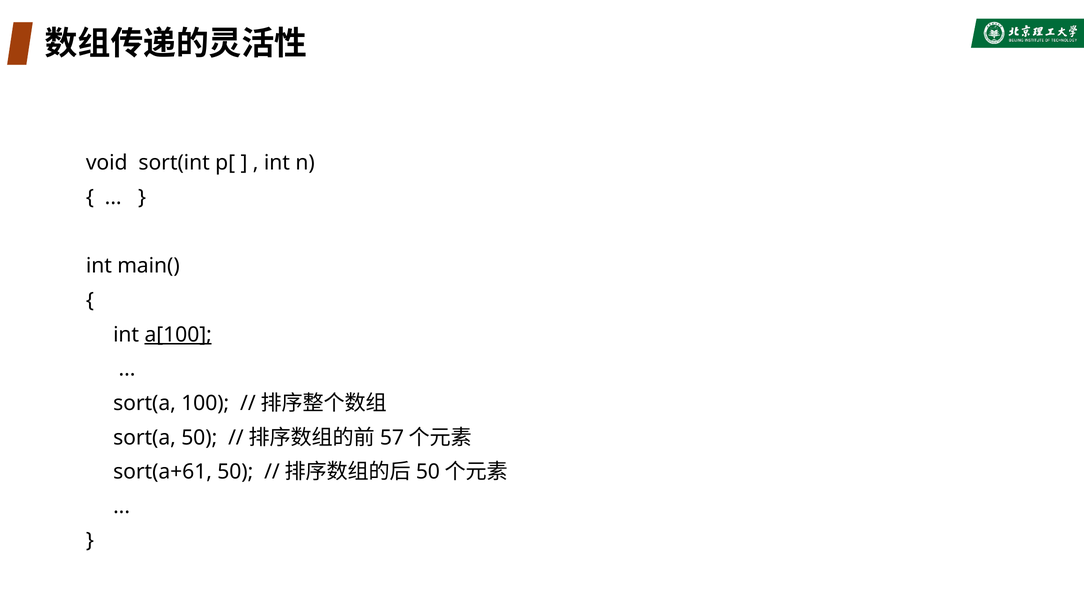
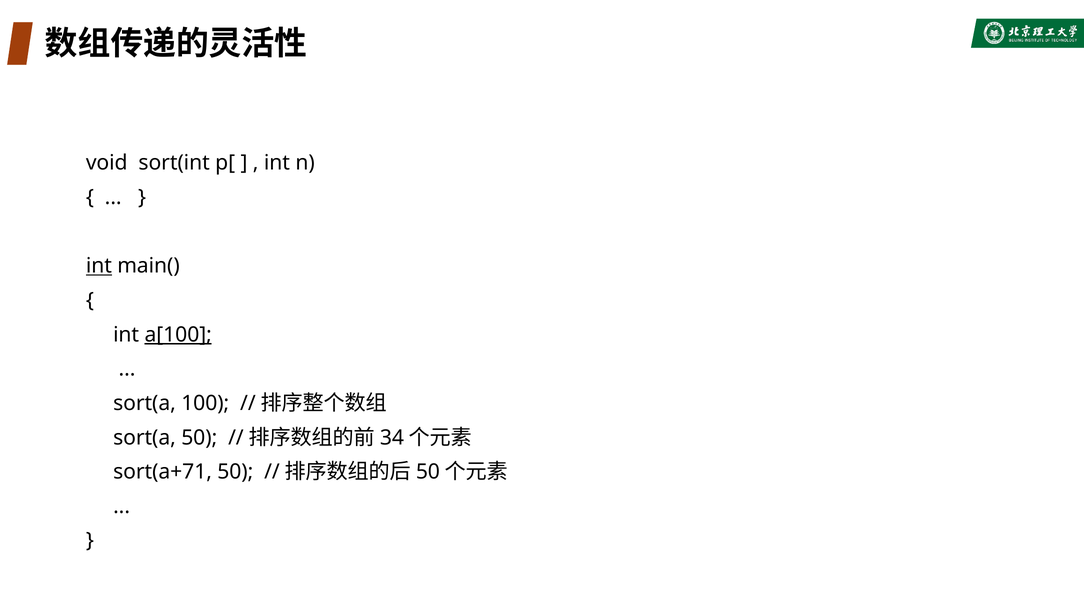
int underline: none -> present (99, 266)
57: 57 -> 34 (392, 437)
sort(a+61: sort(a+61 -> sort(a+71 (163, 472)
